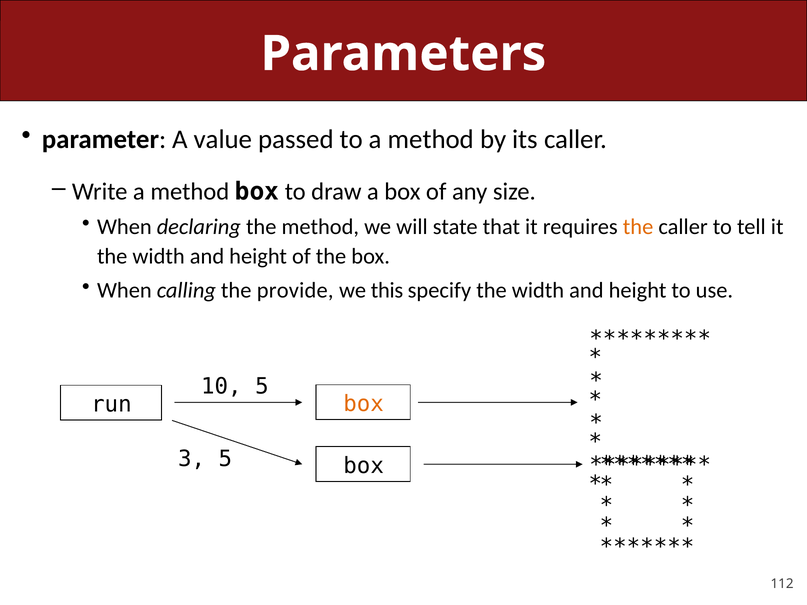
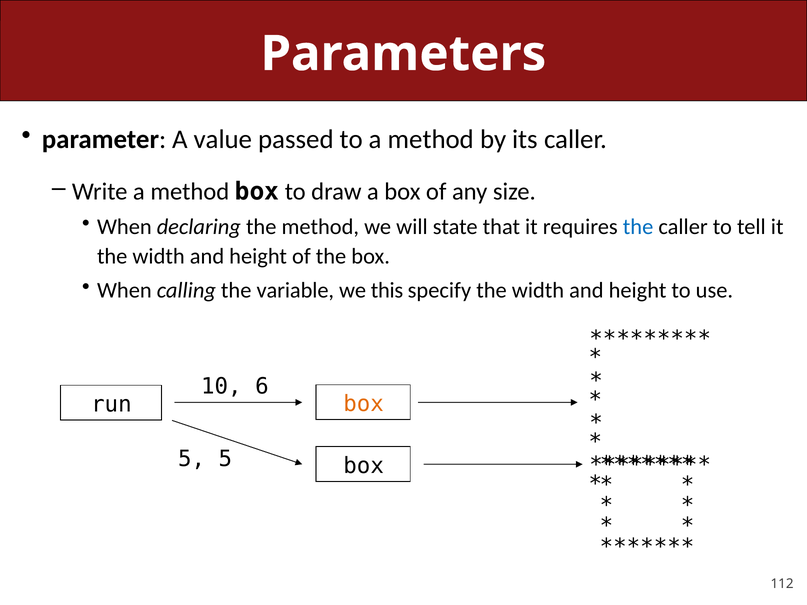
the colour: orange -> blue (638, 227)
provide: provide -> variable (295, 291)
10 5: 5 -> 6 (262, 387)
3: 3 -> 5 (192, 459)
